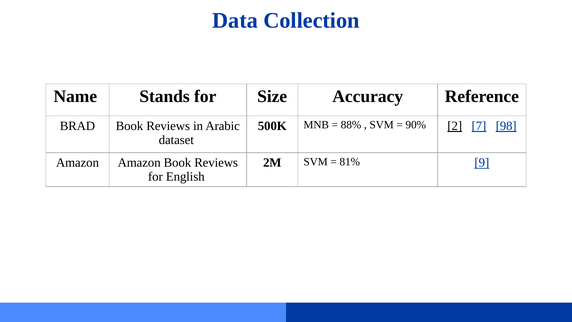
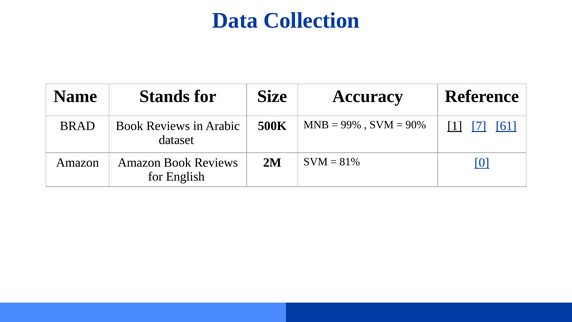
88%: 88% -> 99% (351, 125)
2: 2 -> 1 (455, 126)
98: 98 -> 61 (506, 126)
9: 9 -> 0 (482, 163)
